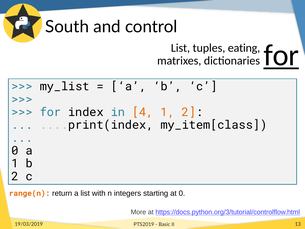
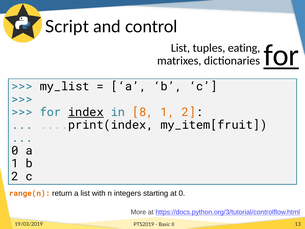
South: South -> Script (67, 27)
index underline: none -> present (86, 112)
4: 4 -> 8 (143, 112)
my_item[class: my_item[class -> my_item[fruit (214, 125)
